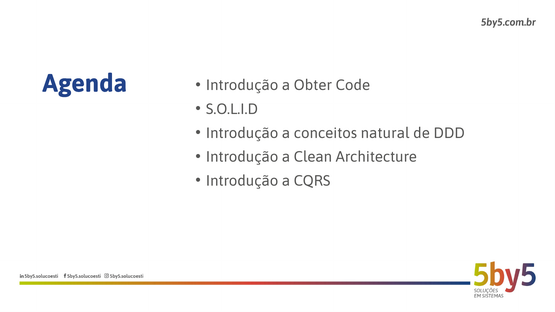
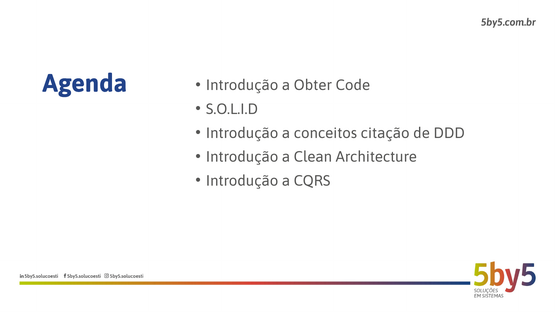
natural: natural -> citação (385, 133)
